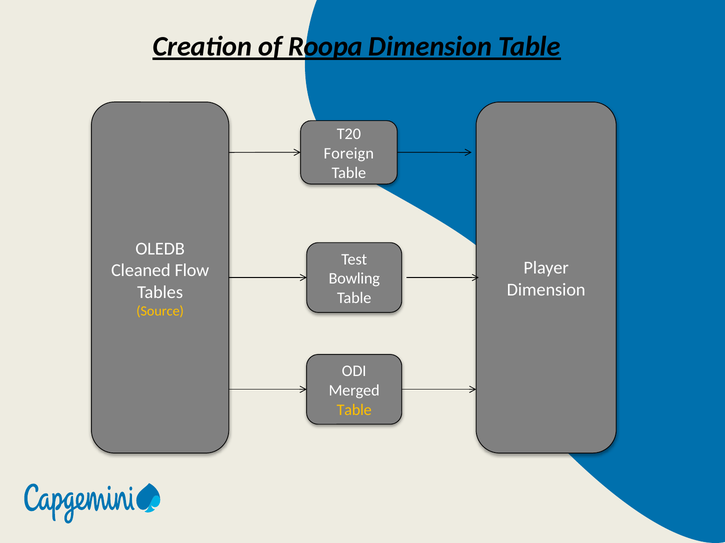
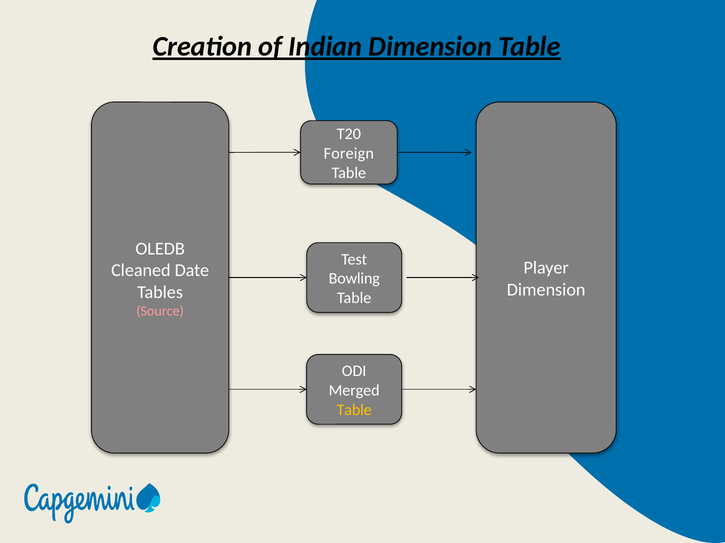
Roopa: Roopa -> Indian (325, 47)
Flow: Flow -> Date (192, 271)
Source colour: yellow -> pink (160, 311)
